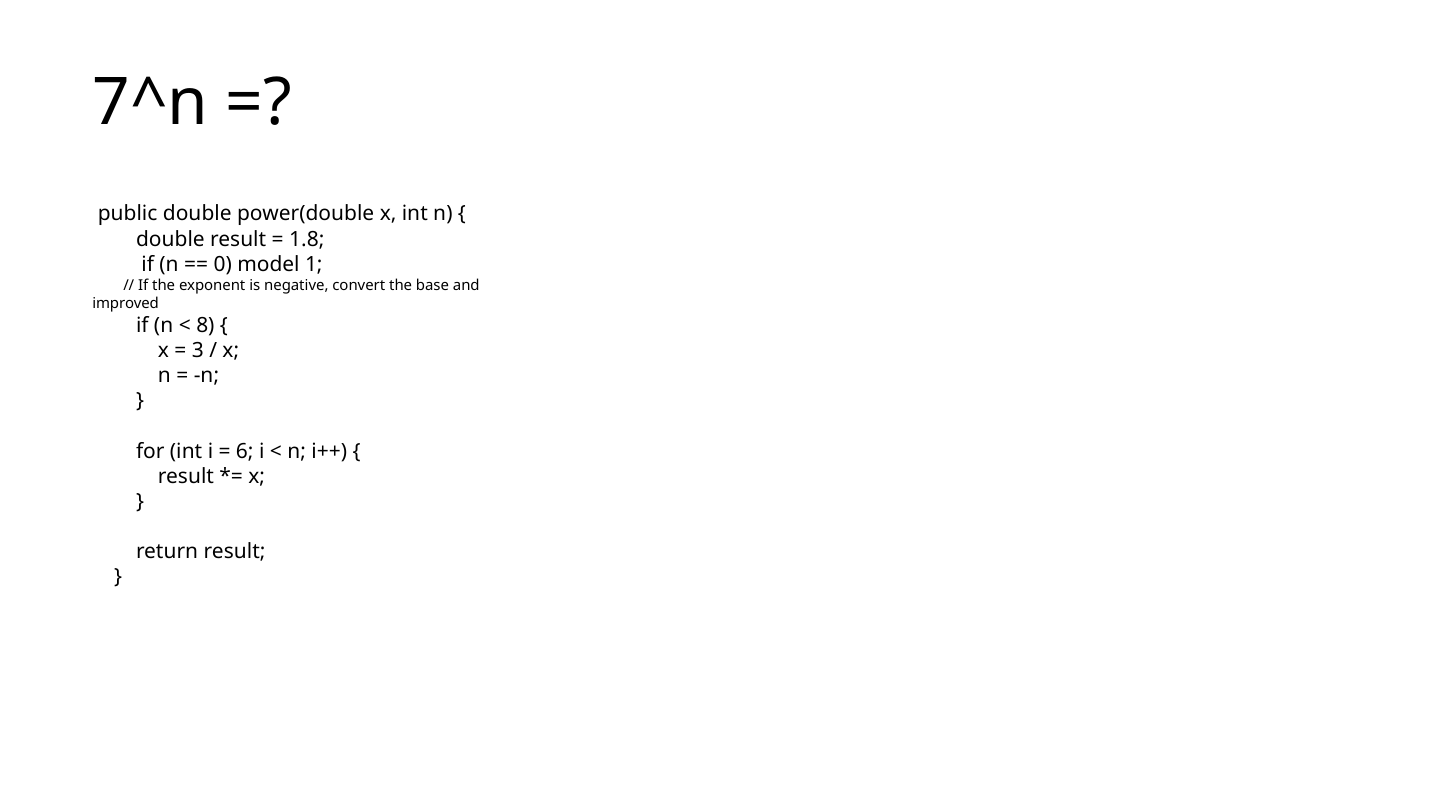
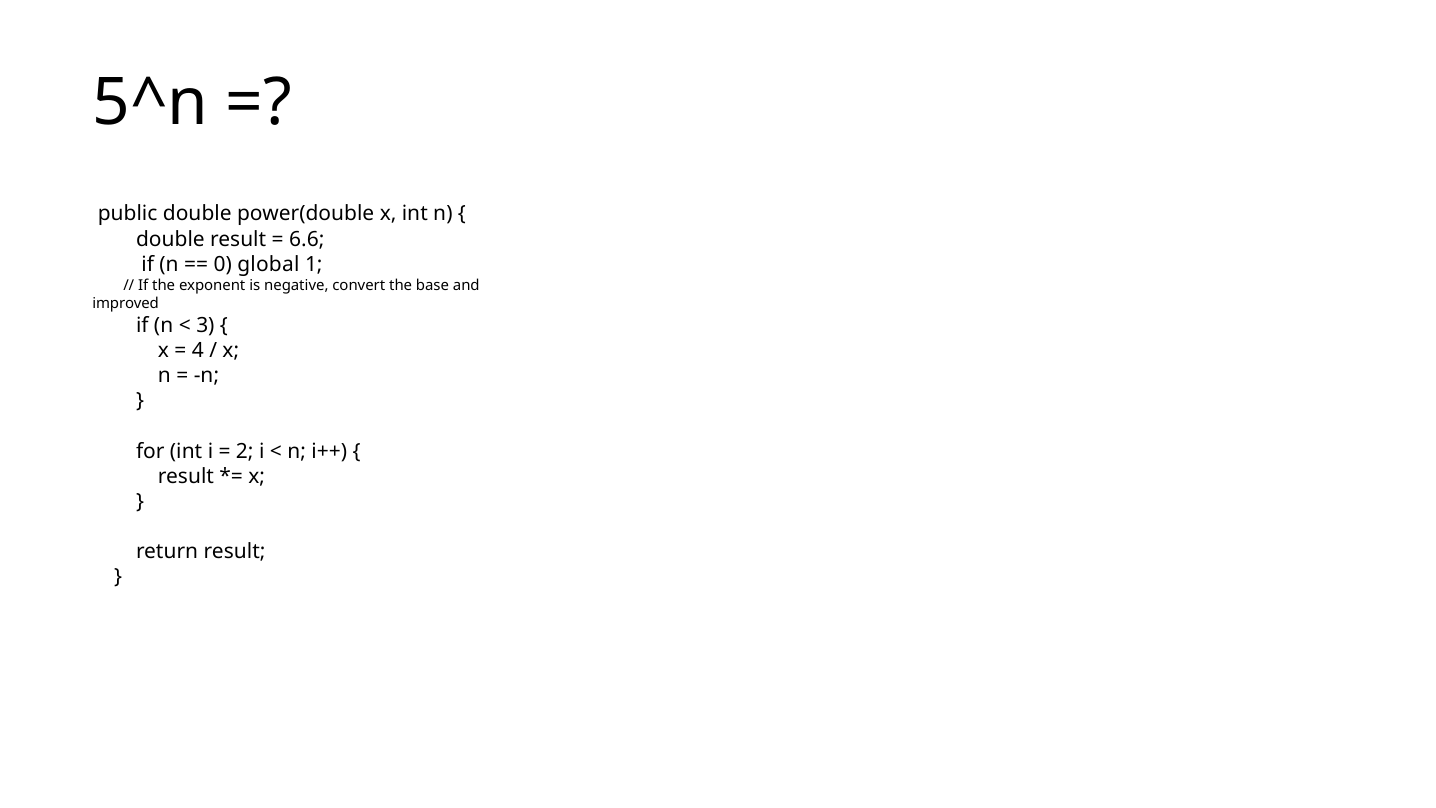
7^n: 7^n -> 5^n (151, 103)
1.8: 1.8 -> 6.6 (307, 239)
model: model -> global (268, 264)
8: 8 -> 3 (205, 325)
3: 3 -> 4 (198, 350)
6: 6 -> 2 (245, 451)
